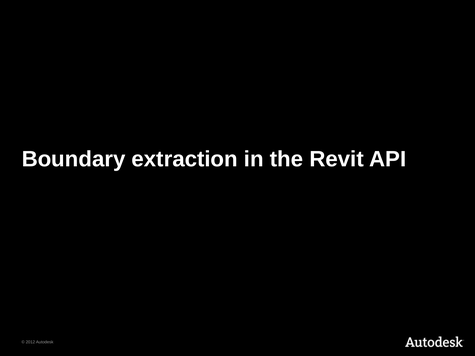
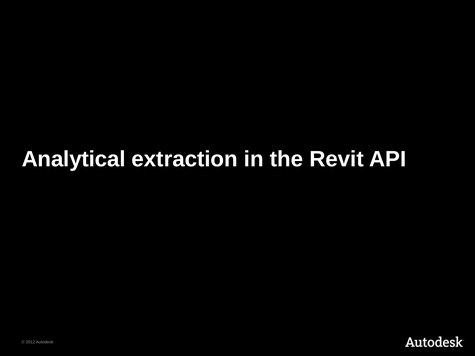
Boundary: Boundary -> Analytical (74, 159)
